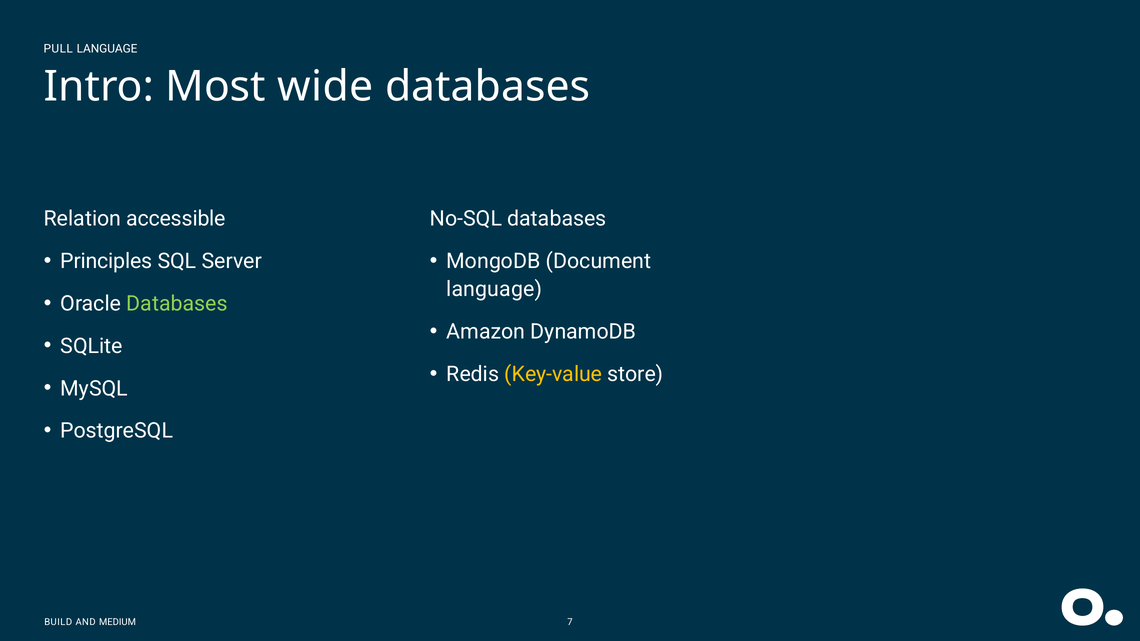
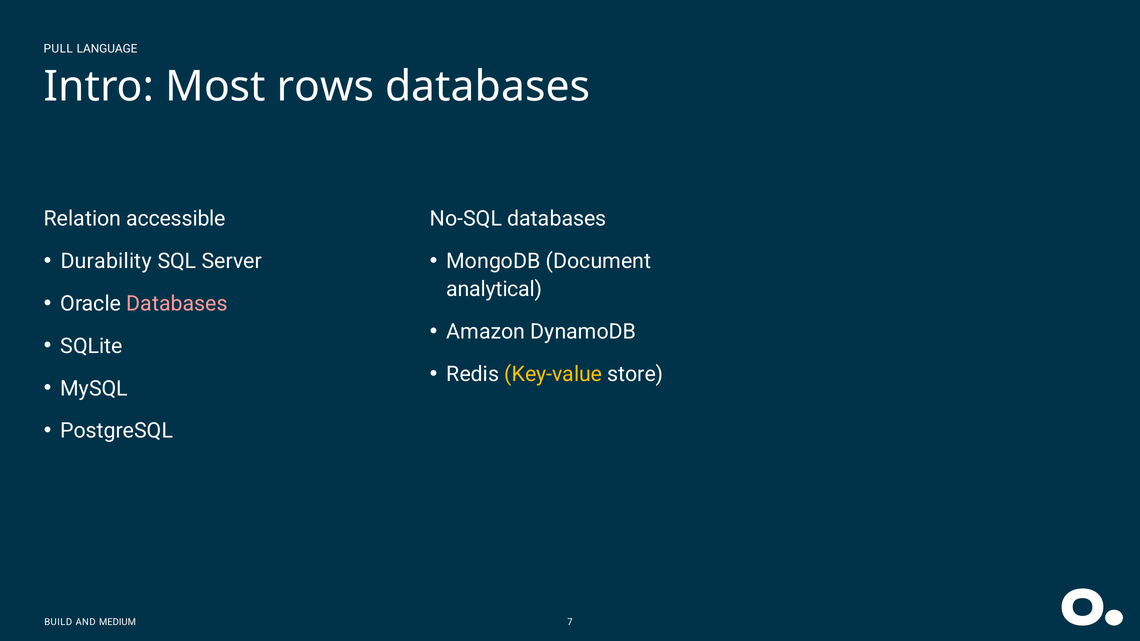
wide: wide -> rows (326, 87)
Principles: Principles -> Durability (106, 261)
language: language -> analytical (494, 289)
Databases colour: light green -> pink (177, 304)
